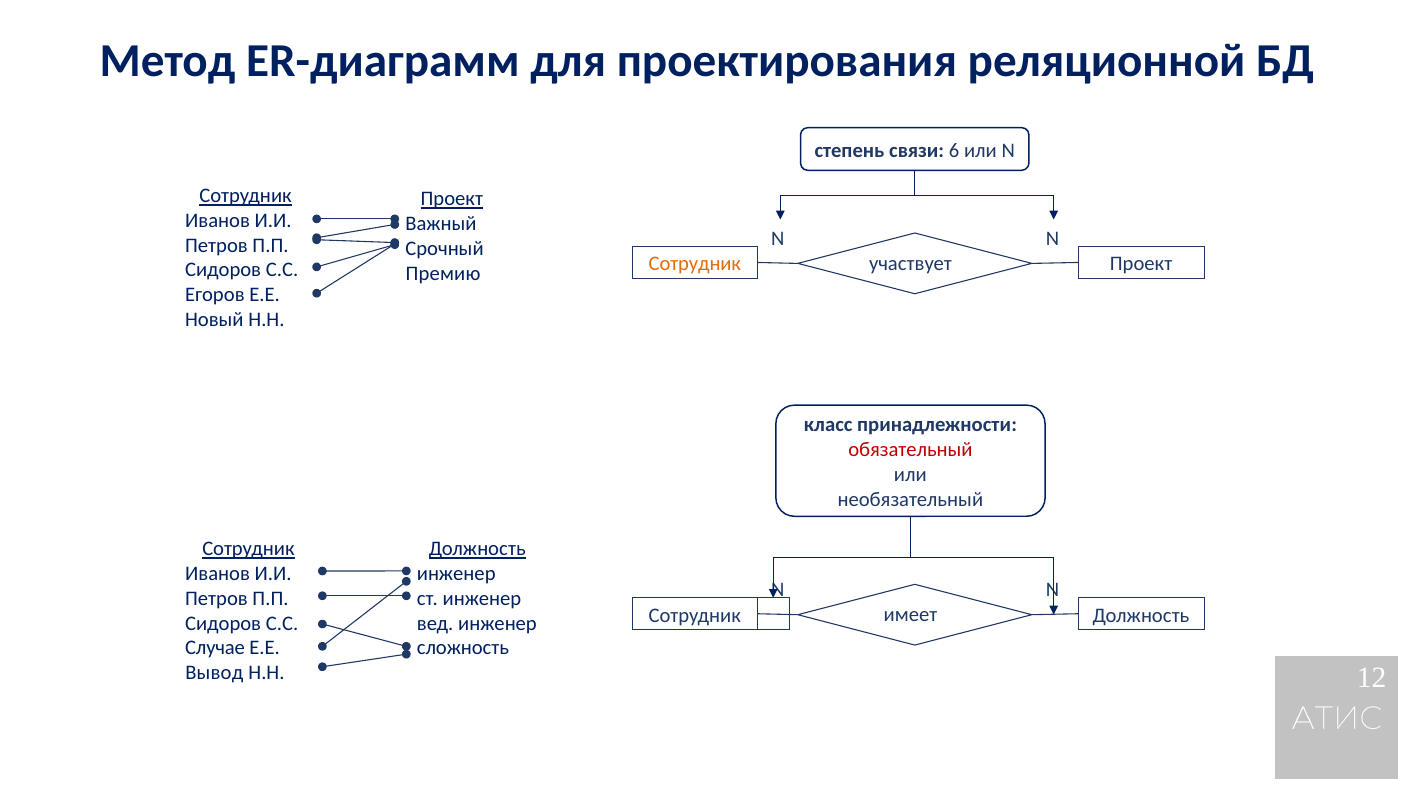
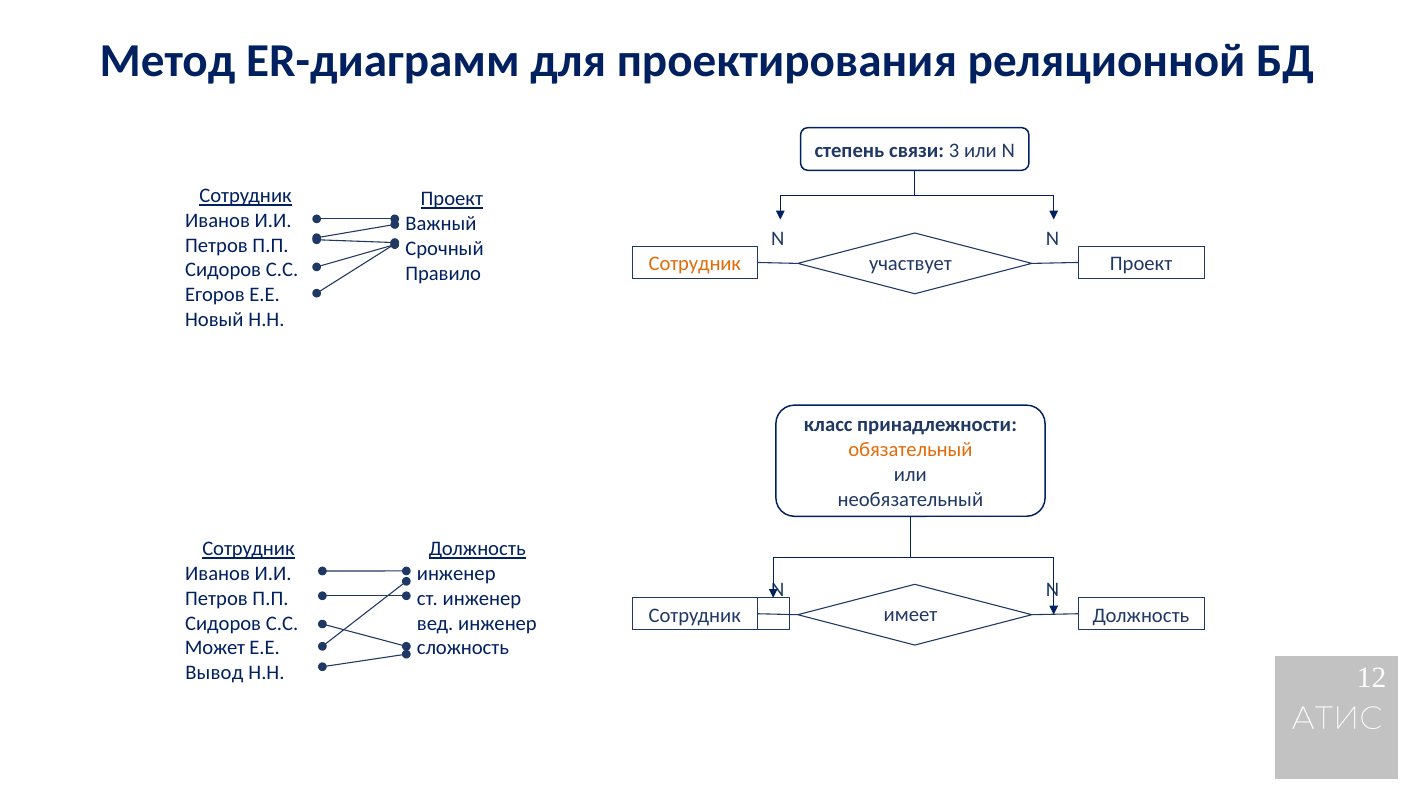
6: 6 -> 3 (954, 150)
Премию: Премию -> Правило (443, 273)
обязательный colour: red -> orange (910, 450)
Случае: Случае -> Может (215, 648)
